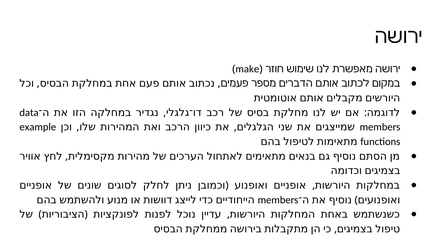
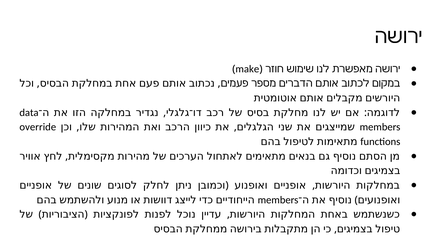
example: example -> override (38, 127)
